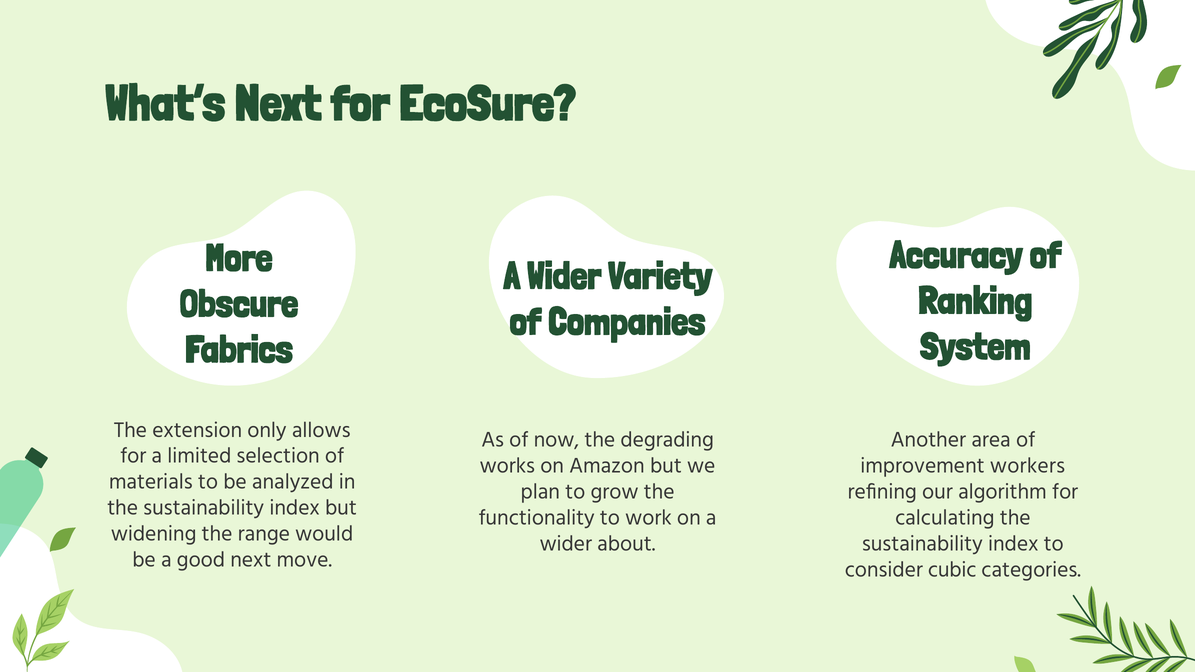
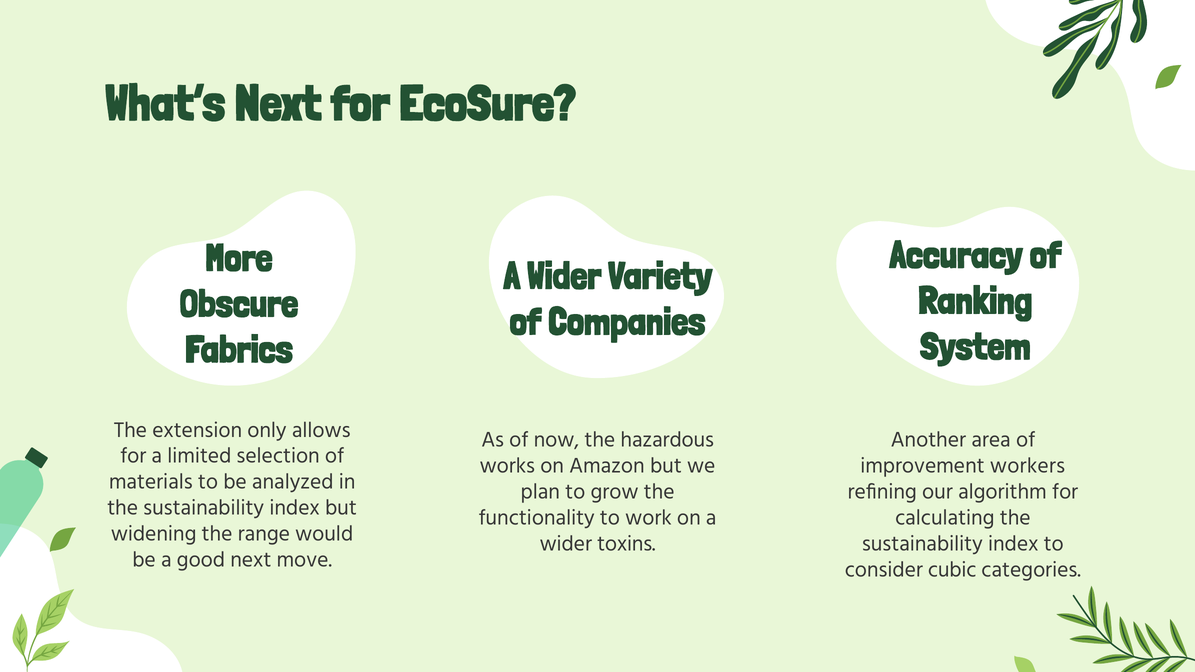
degrading: degrading -> hazardous (667, 440)
about: about -> toxins (626, 544)
